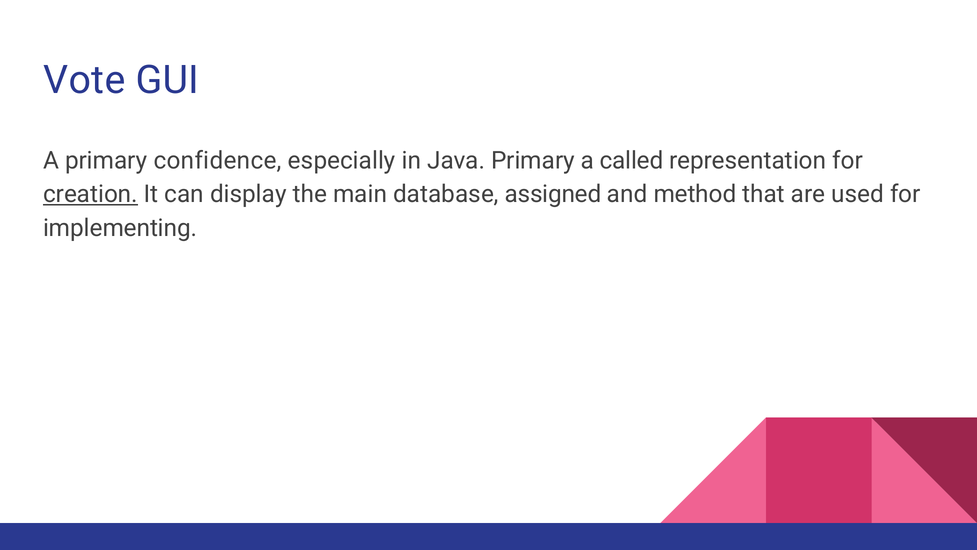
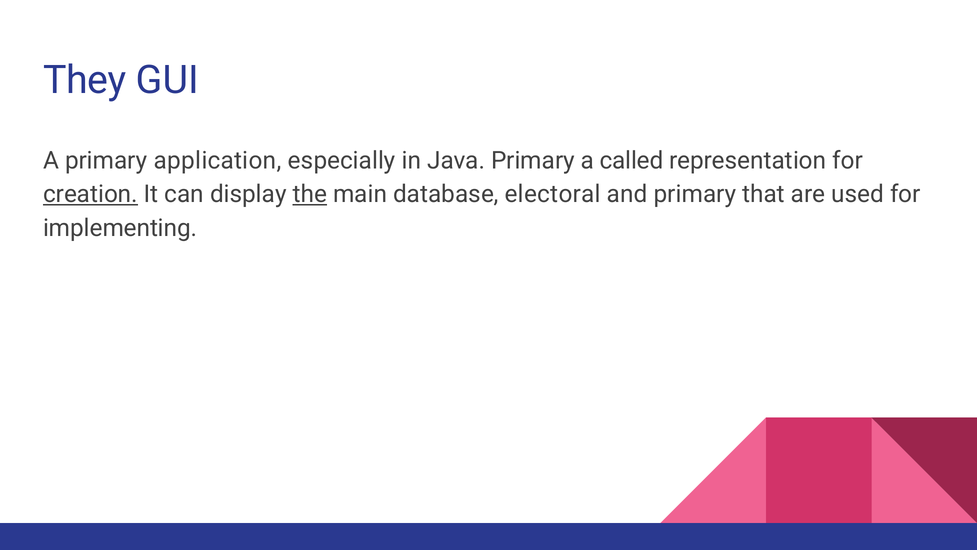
Vote: Vote -> They (85, 80)
confidence: confidence -> application (218, 160)
the underline: none -> present (310, 194)
assigned: assigned -> electoral (553, 194)
and method: method -> primary (695, 194)
